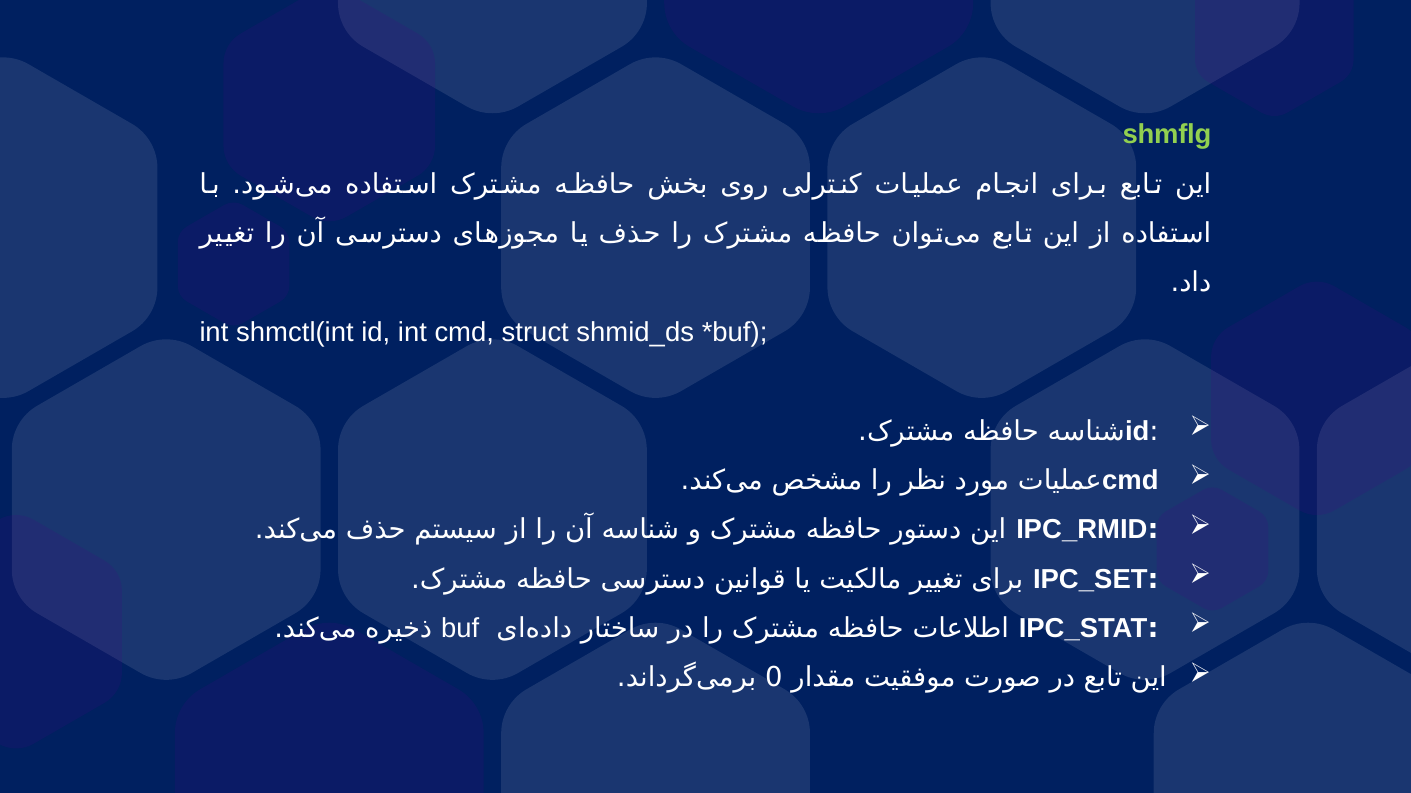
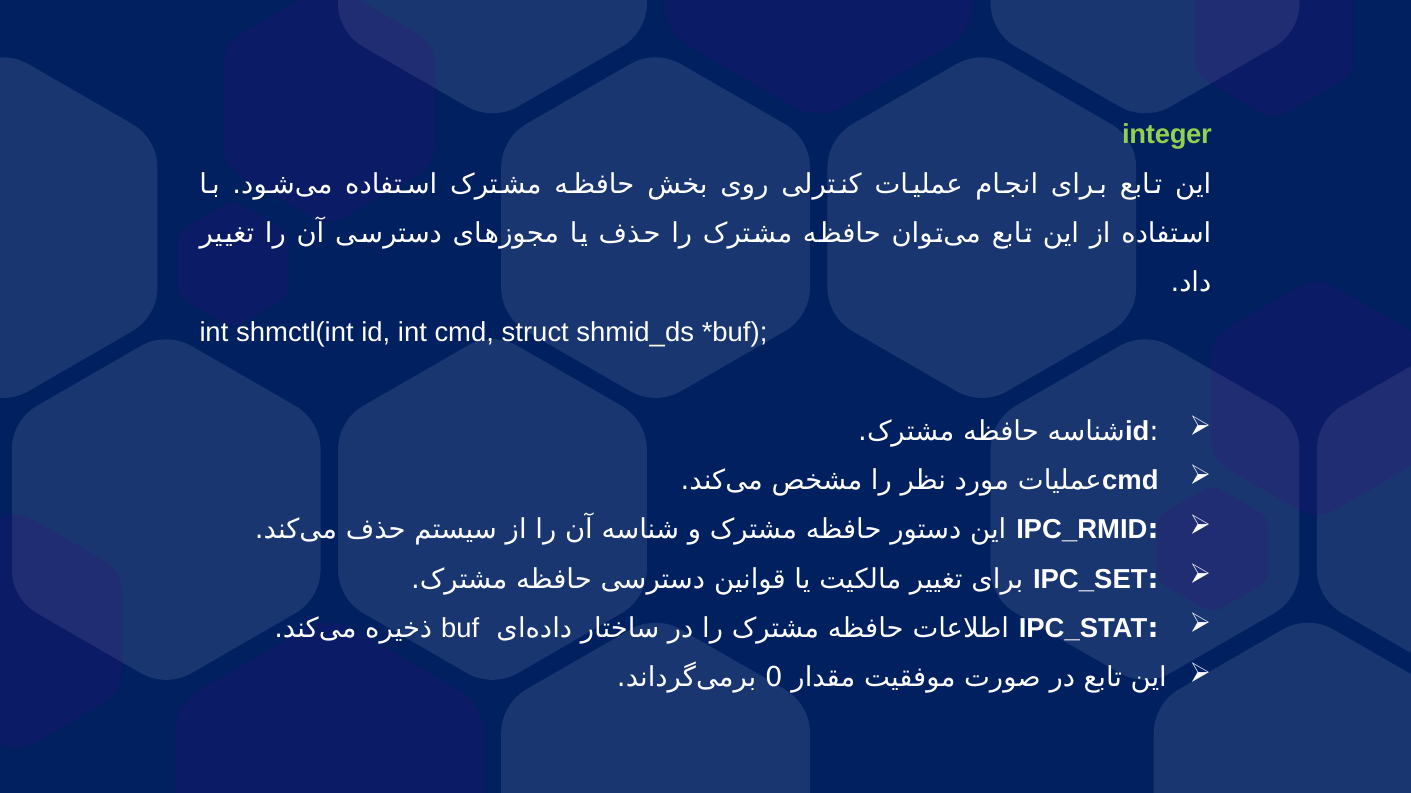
shmflg: shmflg -> integer (1167, 135)
